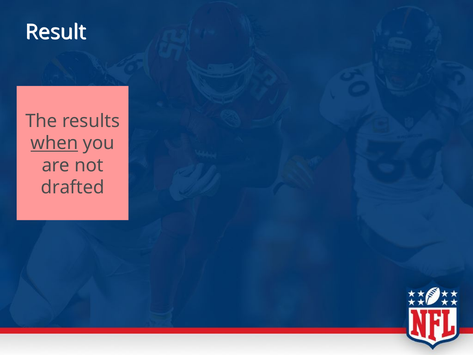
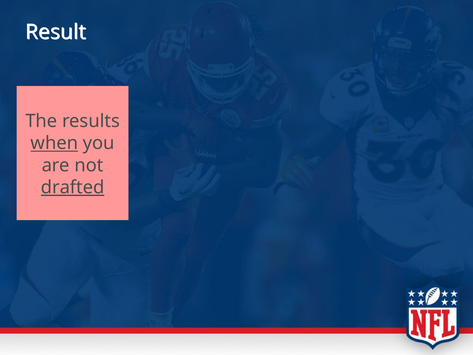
drafted underline: none -> present (73, 187)
